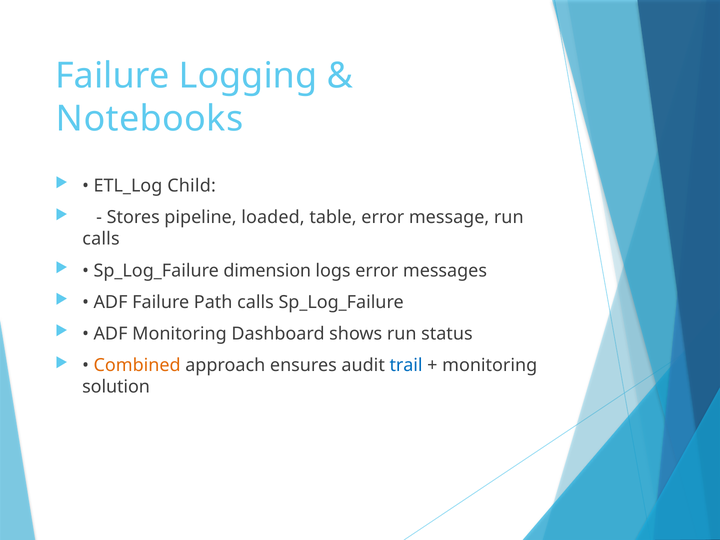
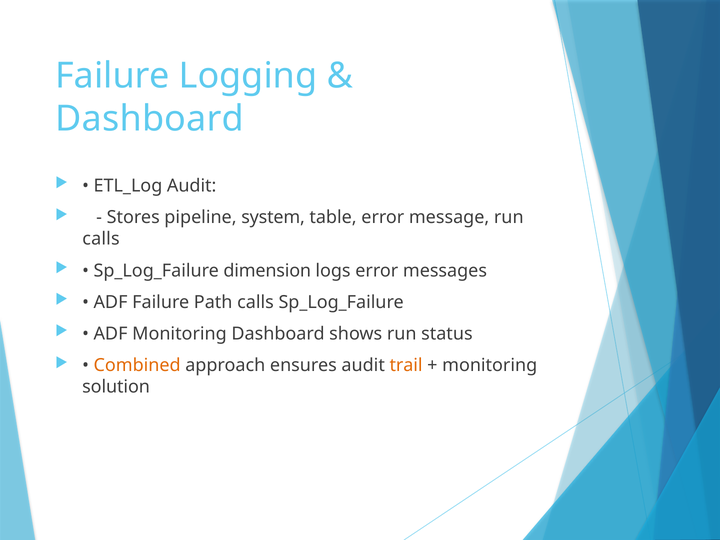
Notebooks: Notebooks -> Dashboard (150, 119)
ETL_Log Child: Child -> Audit (192, 186)
loaded: loaded -> system (273, 217)
trail colour: blue -> orange (406, 365)
